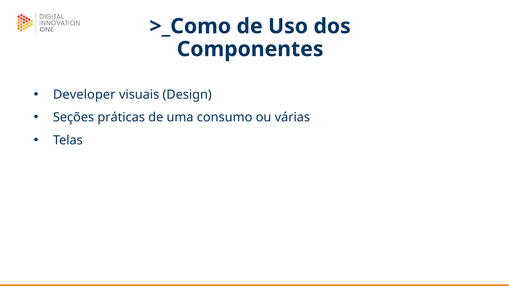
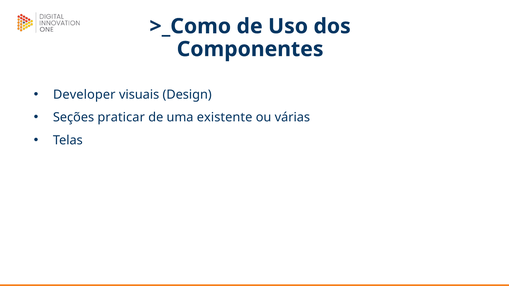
práticas: práticas -> praticar (121, 118)
consumo: consumo -> existente (225, 118)
